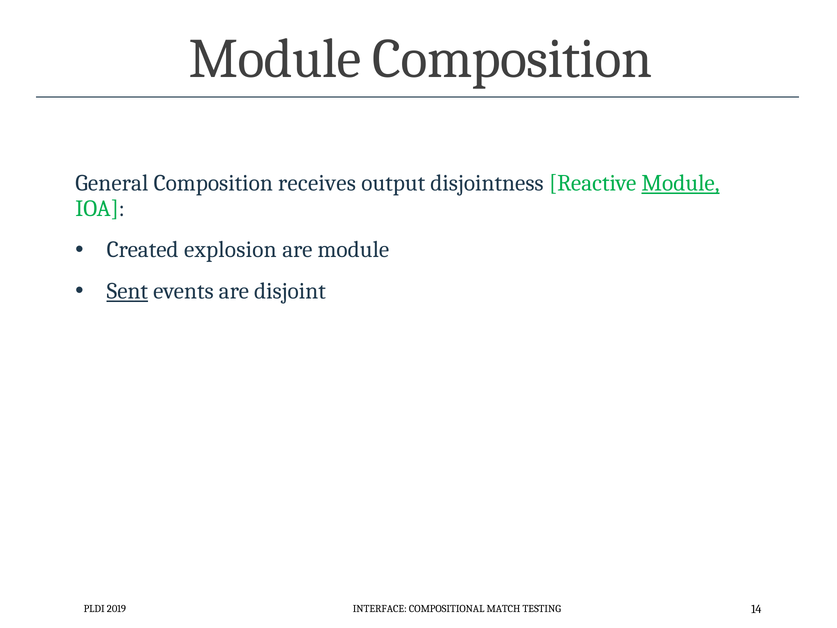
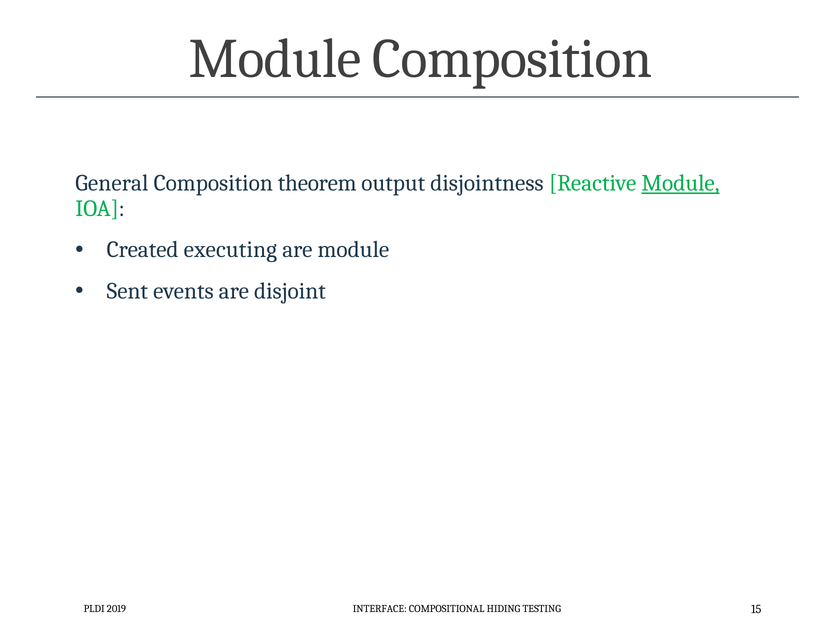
receives: receives -> theorem (317, 183)
explosion: explosion -> executing (230, 250)
Sent underline: present -> none (127, 291)
MATCH: MATCH -> HIDING (503, 609)
14: 14 -> 15 (756, 609)
